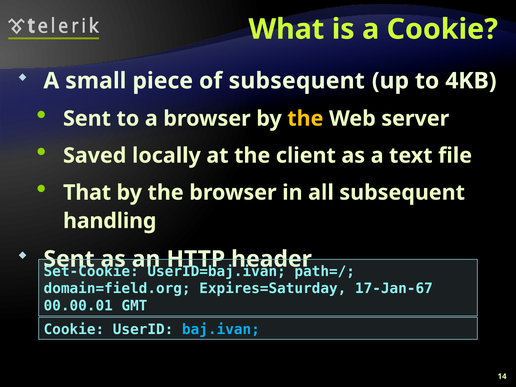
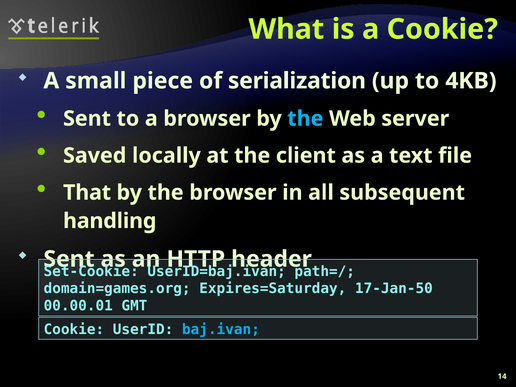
of subsequent: subsequent -> serialization (297, 81)
the colour: yellow -> light blue (305, 119)
domain=field.org: domain=field.org -> domain=games.org (117, 289)
17-Jan-67: 17-Jan-67 -> 17-Jan-50 (394, 289)
